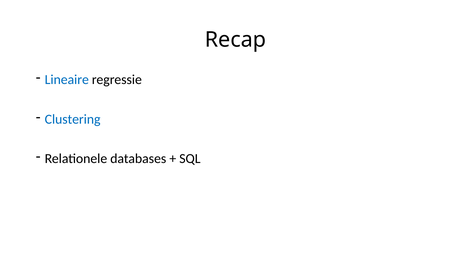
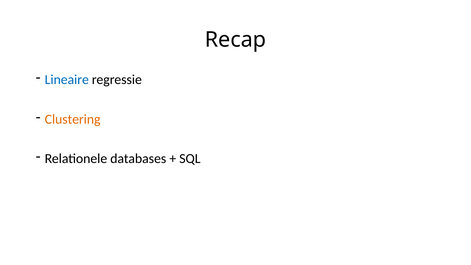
Clustering colour: blue -> orange (73, 119)
